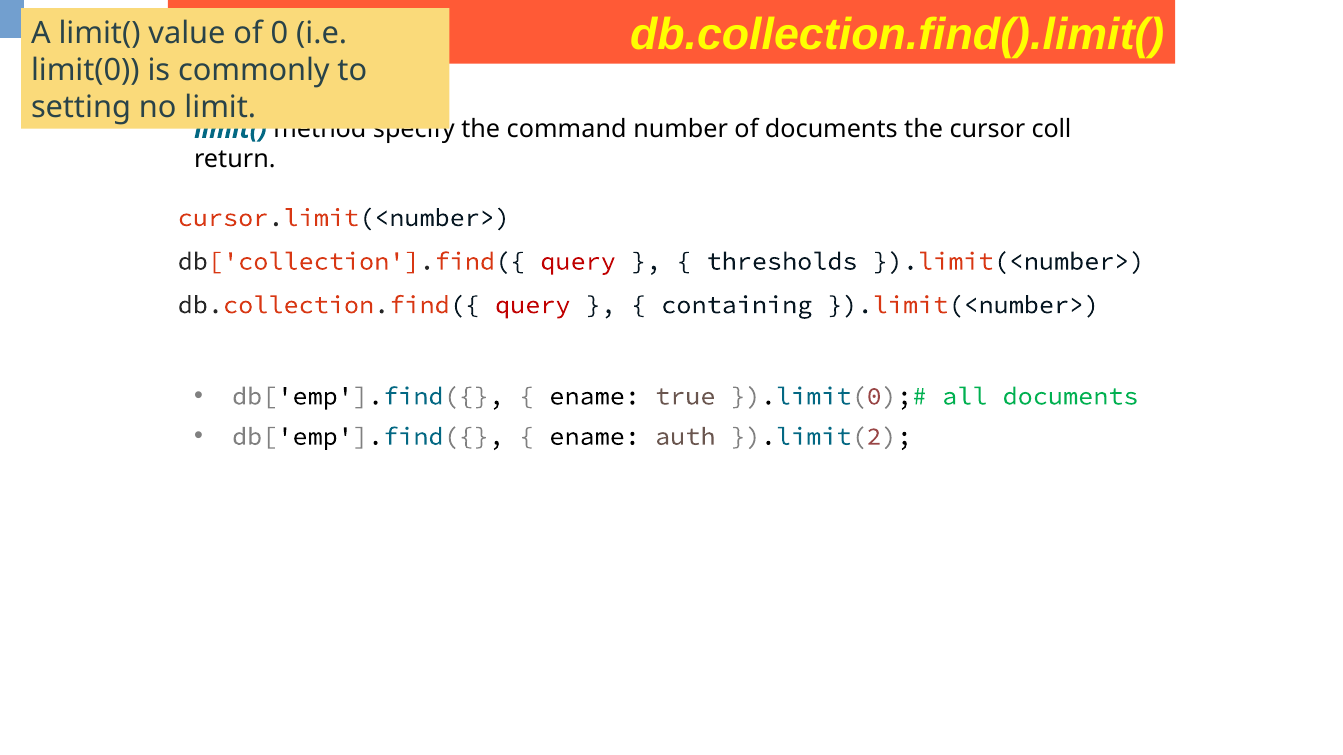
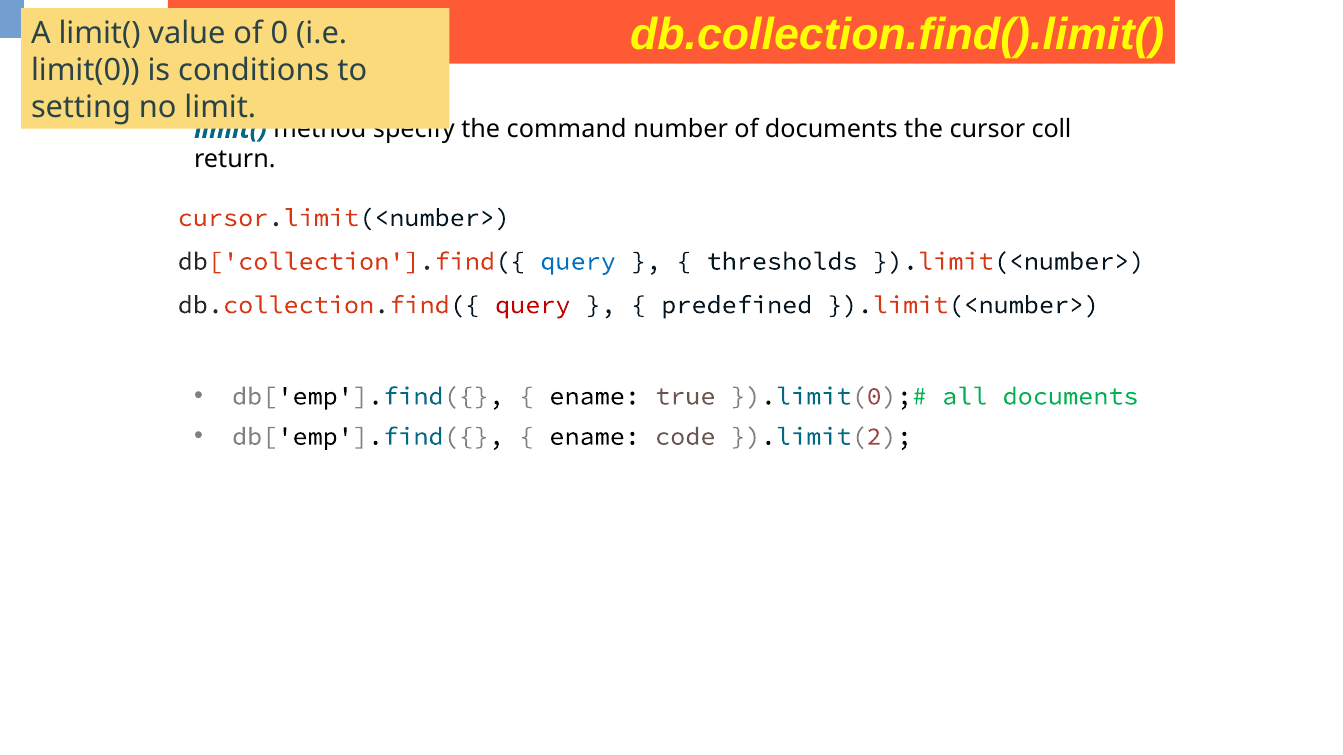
commonly: commonly -> conditions (254, 71)
query colour: red -> blue (578, 261)
containing: containing -> predefined (737, 305)
auth: auth -> code (685, 437)
